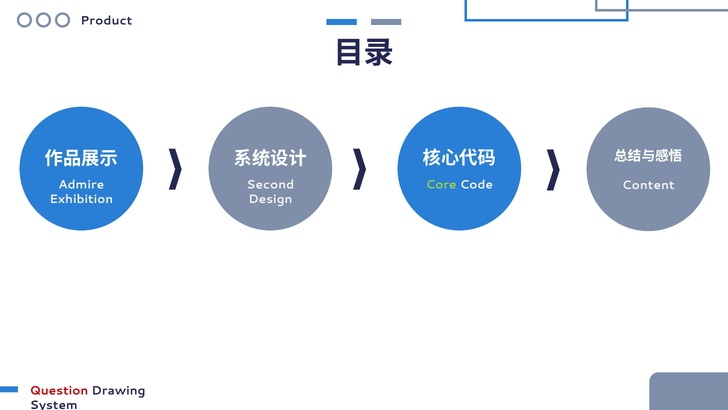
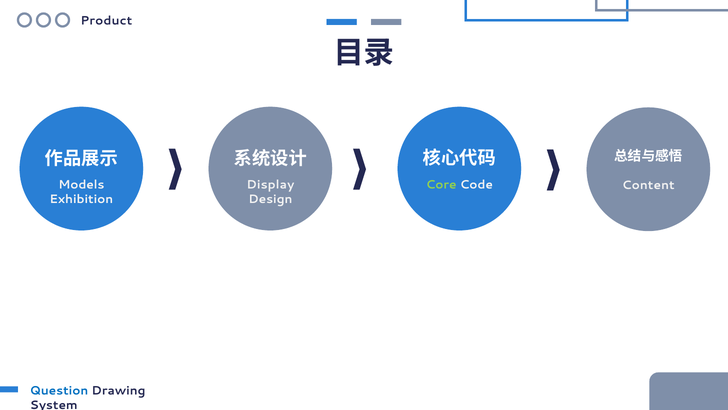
Admire: Admire -> Models (81, 184)
Second: Second -> Display (270, 184)
Question colour: red -> blue (59, 390)
